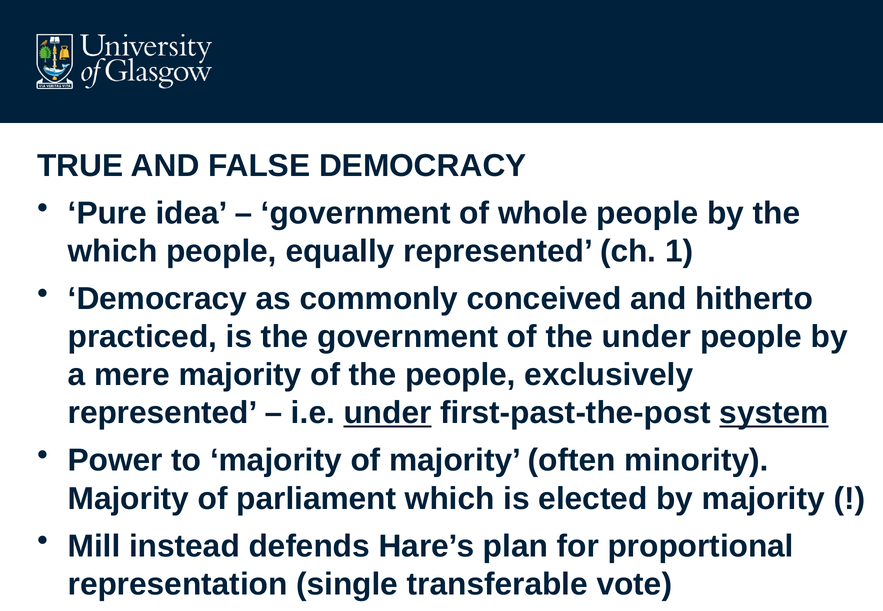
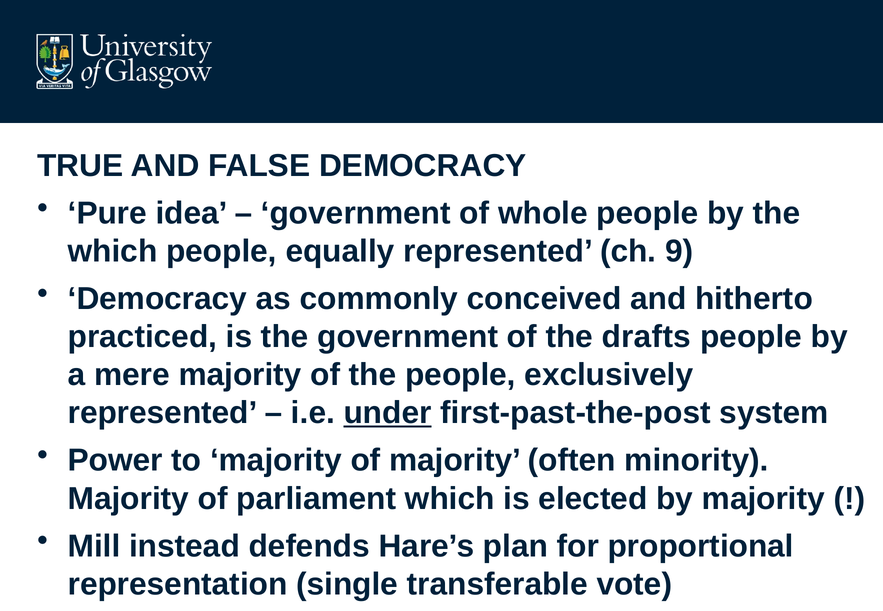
1: 1 -> 9 (679, 251)
the under: under -> drafts (646, 337)
system underline: present -> none (774, 413)
